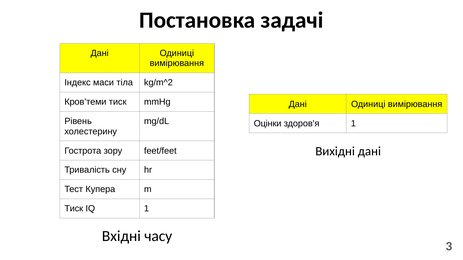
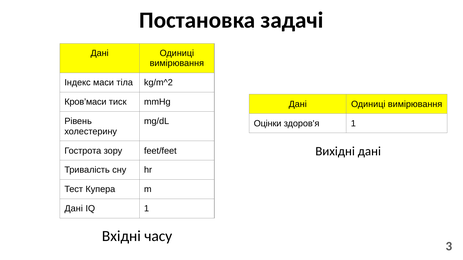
Кров’теми: Кров’теми -> Кров’маси (85, 102)
Тиск: Тиск -> Дані (74, 209)
